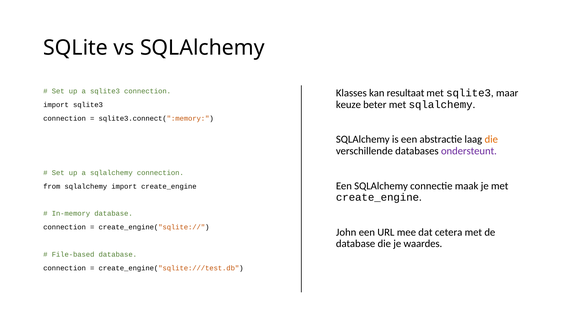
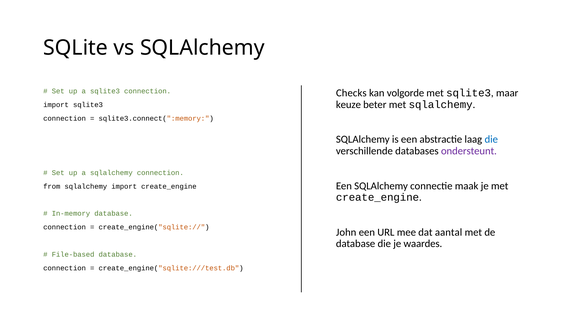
Klasses: Klasses -> Checks (351, 93)
resultaat: resultaat -> volgorde (406, 93)
die colour: orange -> blue (491, 139)
cetera: cetera -> aantal (449, 232)
